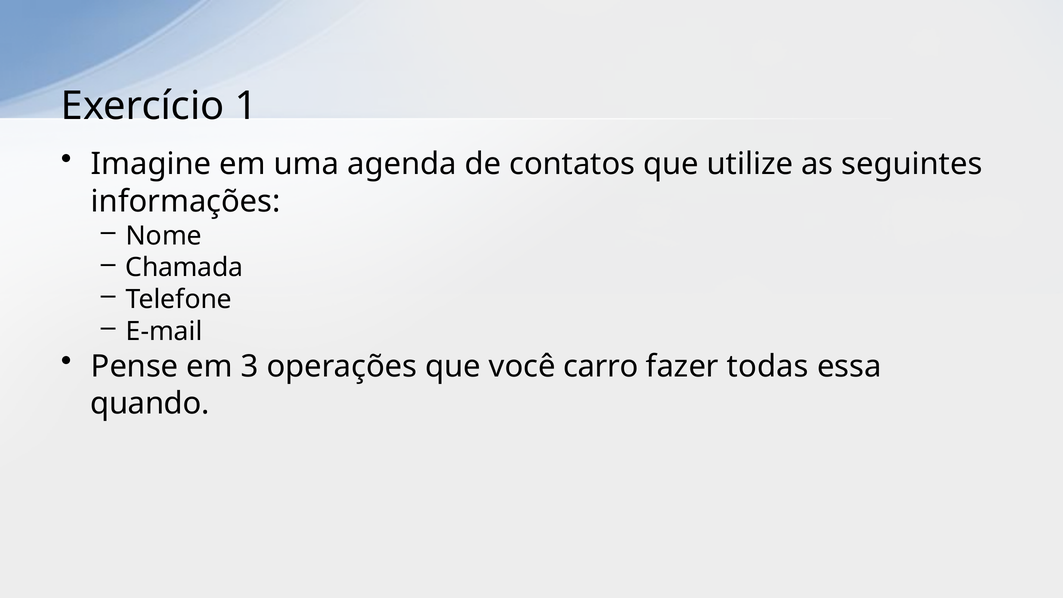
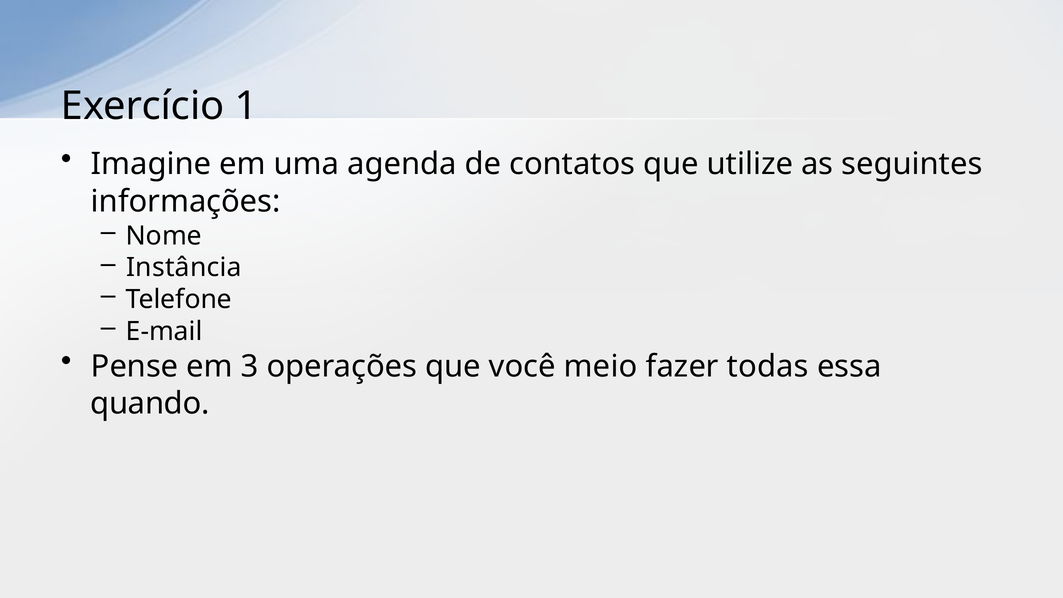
Chamada: Chamada -> Instância (184, 268)
carro: carro -> meio (601, 366)
